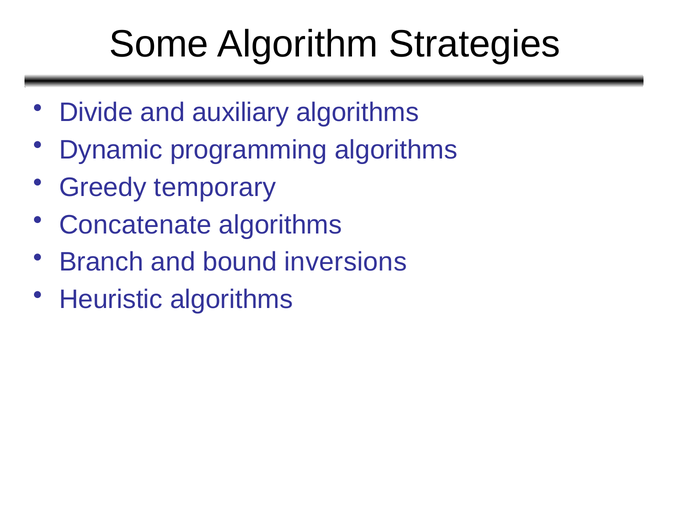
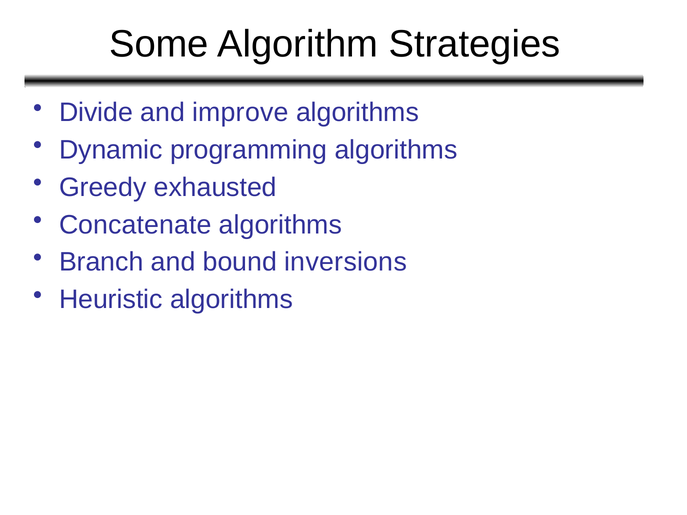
auxiliary: auxiliary -> improve (240, 113)
temporary: temporary -> exhausted (215, 187)
